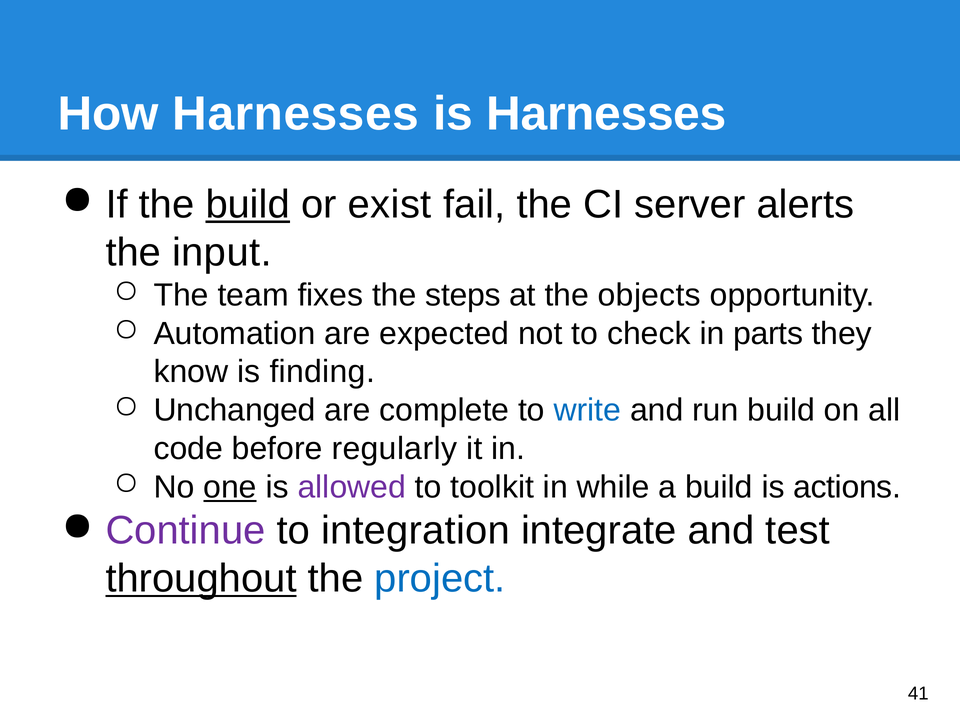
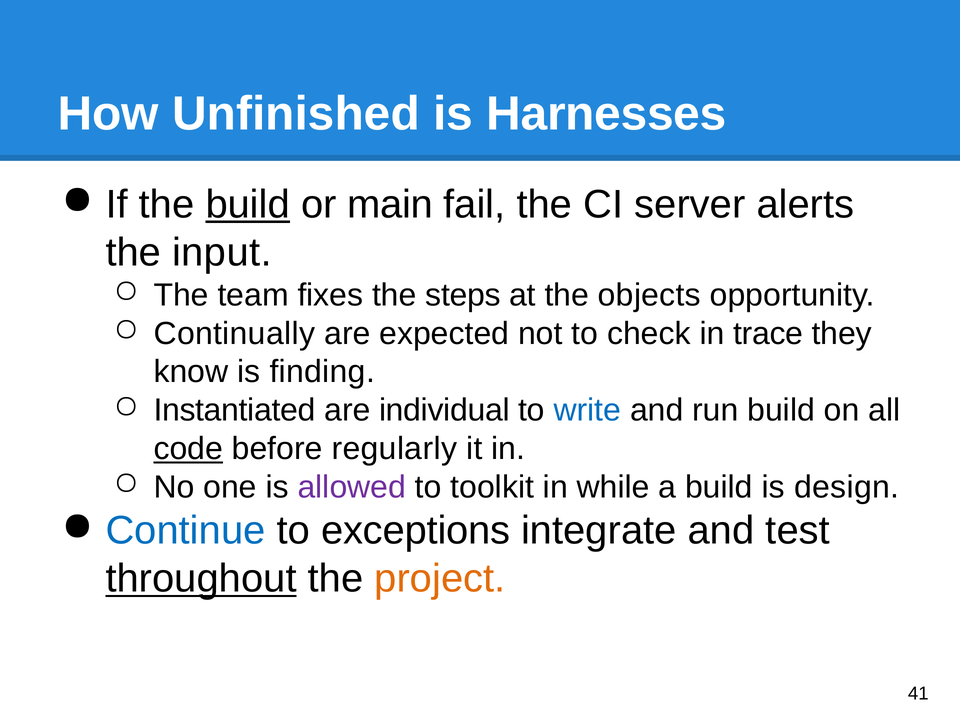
How Harnesses: Harnesses -> Unfinished (296, 114)
exist: exist -> main (390, 204)
Automation: Automation -> Continually (234, 333)
parts: parts -> trace (768, 333)
Unchanged: Unchanged -> Instantiated (235, 410)
complete: complete -> individual (444, 410)
code underline: none -> present (188, 449)
one underline: present -> none (230, 487)
actions: actions -> design (847, 487)
Continue colour: purple -> blue (186, 531)
integration: integration -> exceptions (416, 531)
project colour: blue -> orange (440, 579)
